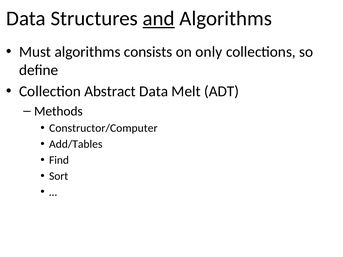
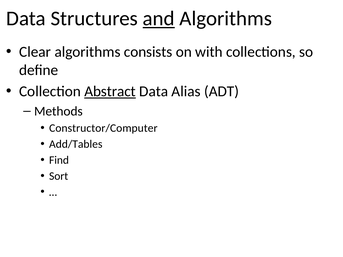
Must: Must -> Clear (35, 52)
only: only -> with (209, 52)
Abstract underline: none -> present (110, 92)
Melt: Melt -> Alias (186, 92)
